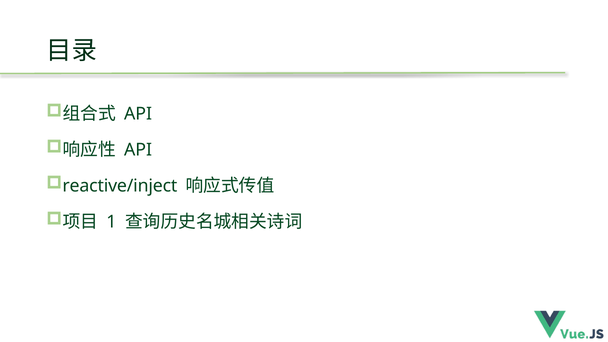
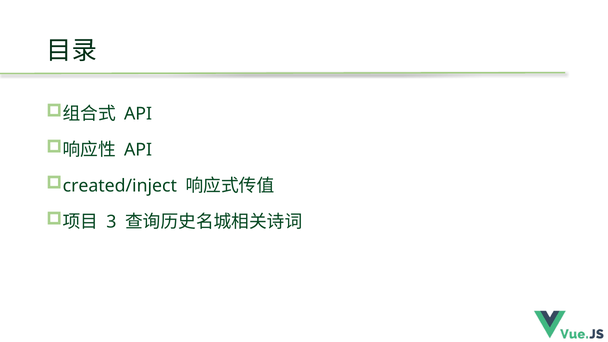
reactive/inject: reactive/inject -> created/inject (120, 186)
1: 1 -> 3 (111, 222)
